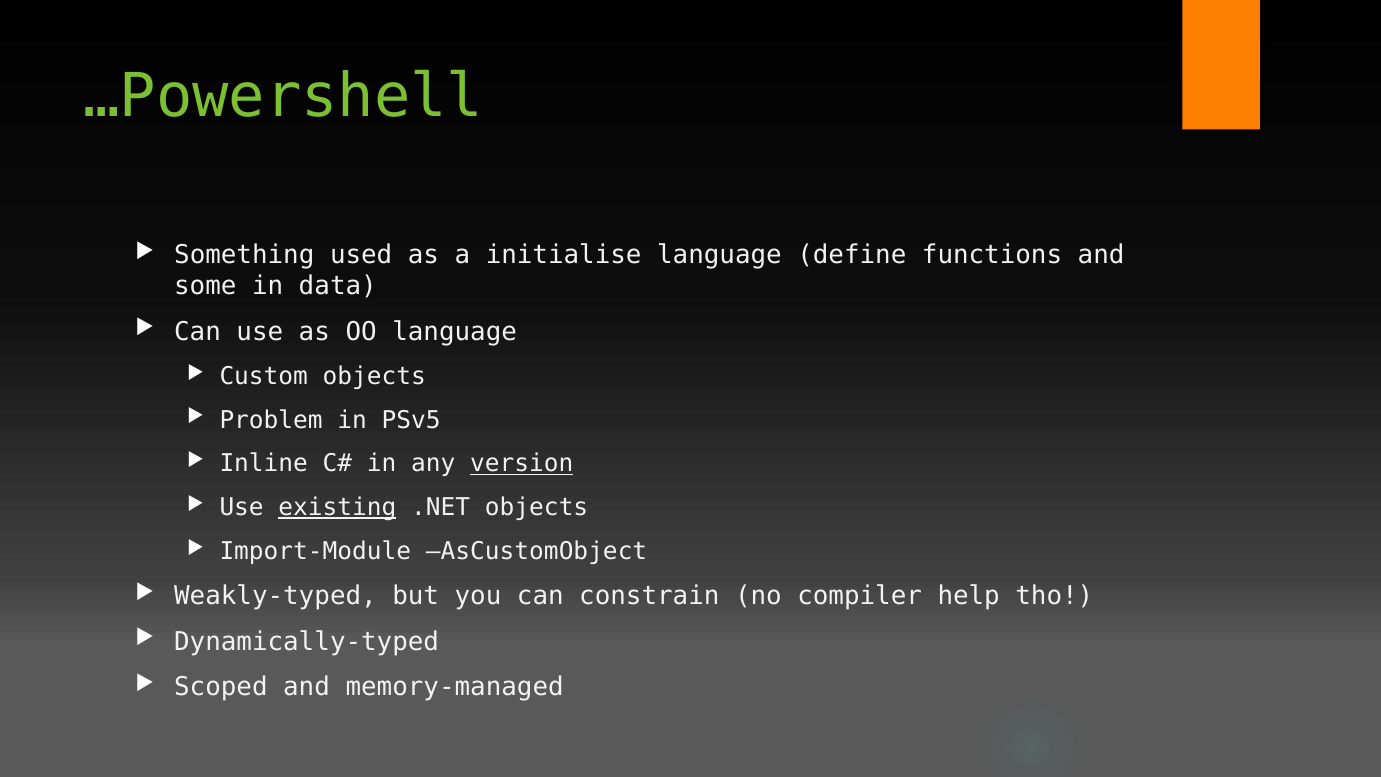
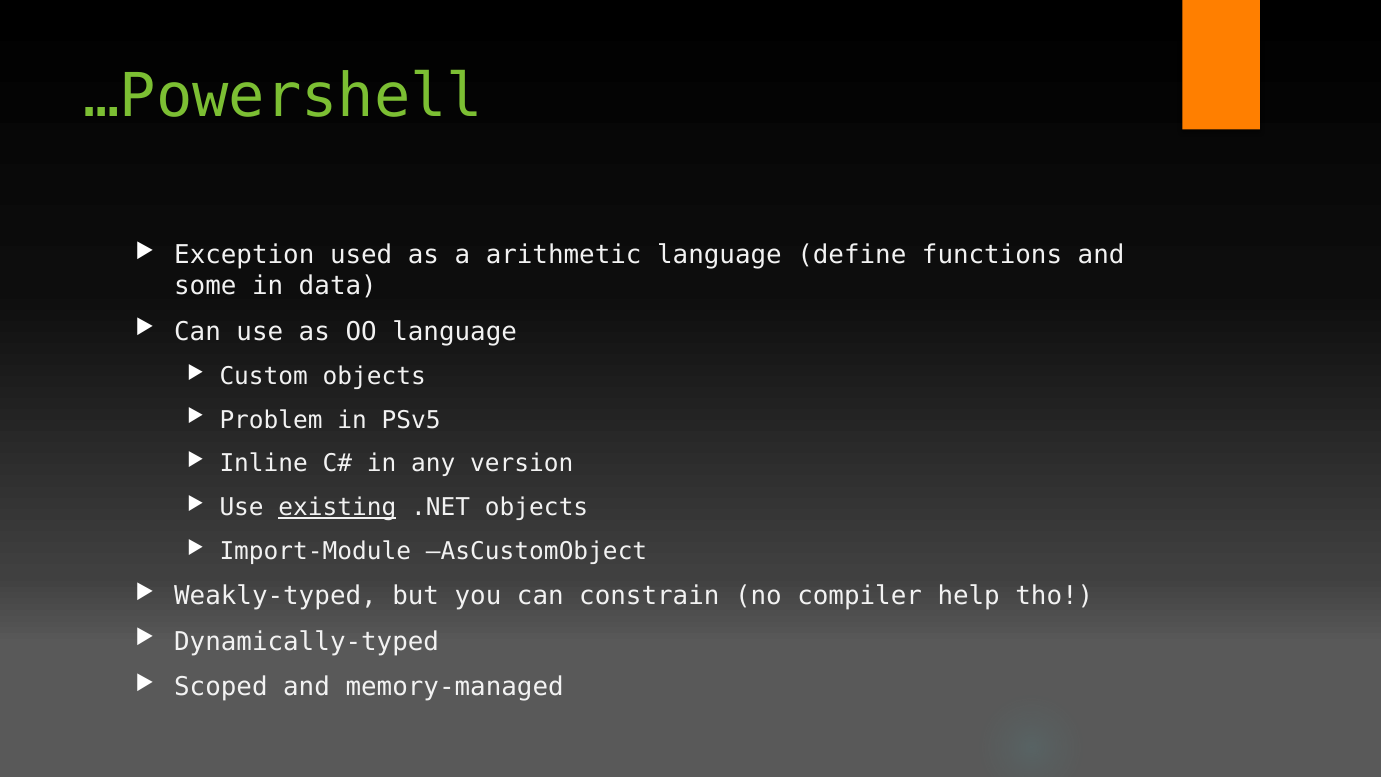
Something: Something -> Exception (244, 255)
initialise: initialise -> arithmetic (564, 255)
version underline: present -> none (522, 464)
